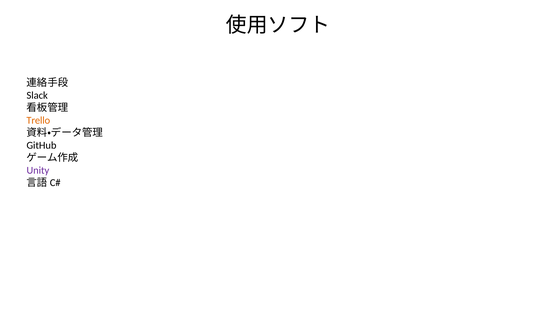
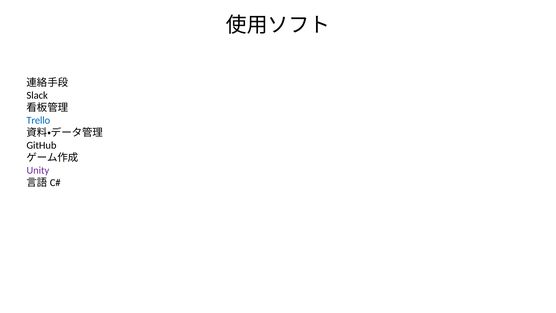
Trello colour: orange -> blue (38, 120)
